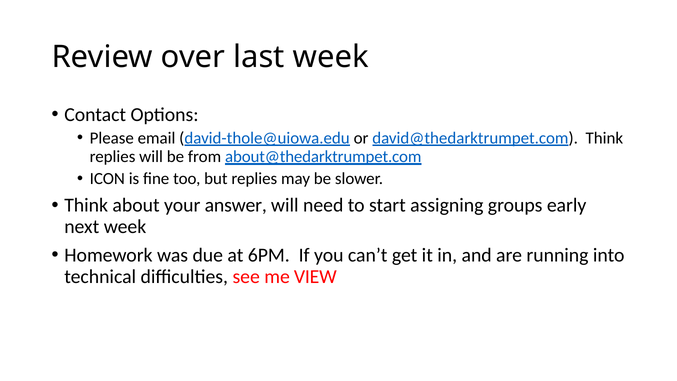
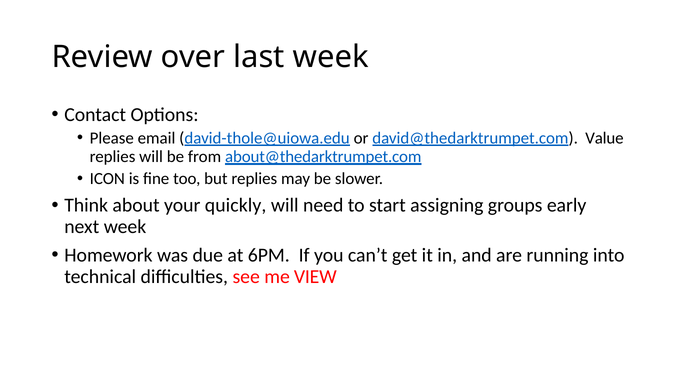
david@thedarktrumpet.com Think: Think -> Value (604, 138)
answer: answer -> quickly (236, 205)
